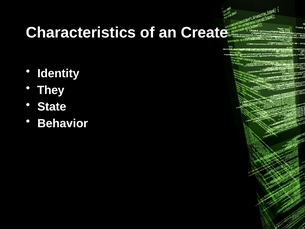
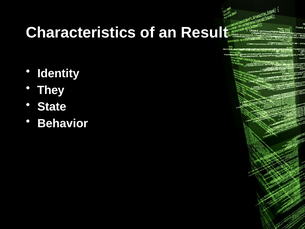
Create: Create -> Result (204, 33)
